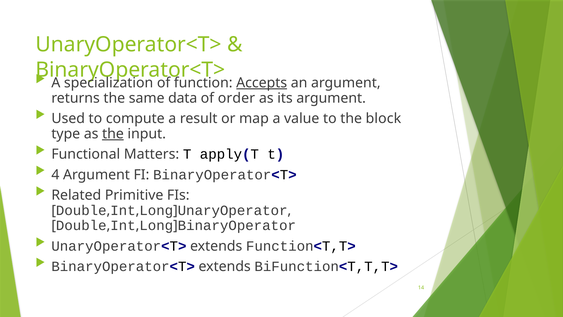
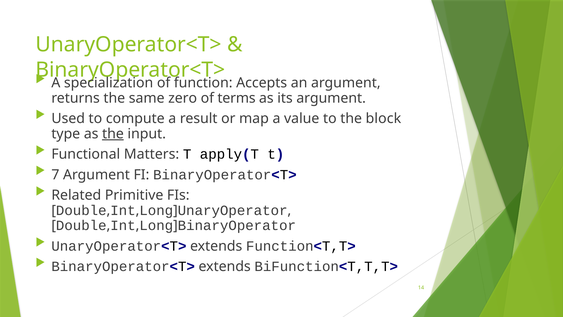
Accepts underline: present -> none (262, 83)
data: data -> zero (183, 98)
order: order -> terms (237, 98)
4: 4 -> 7 (55, 175)
